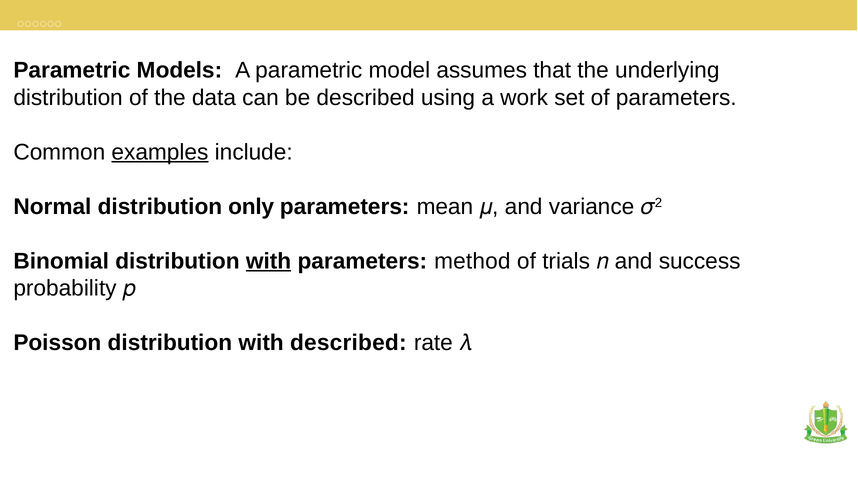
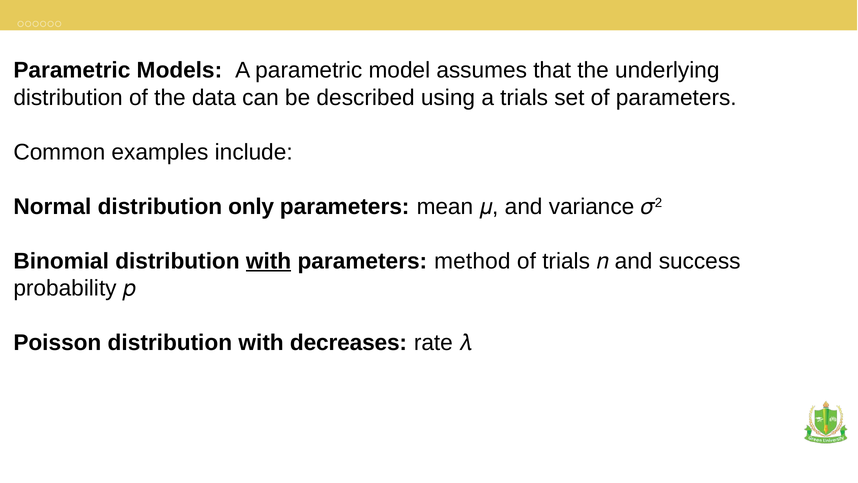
a work: work -> trials (524, 98)
examples underline: present -> none (160, 152)
with described: described -> decreases (349, 343)
